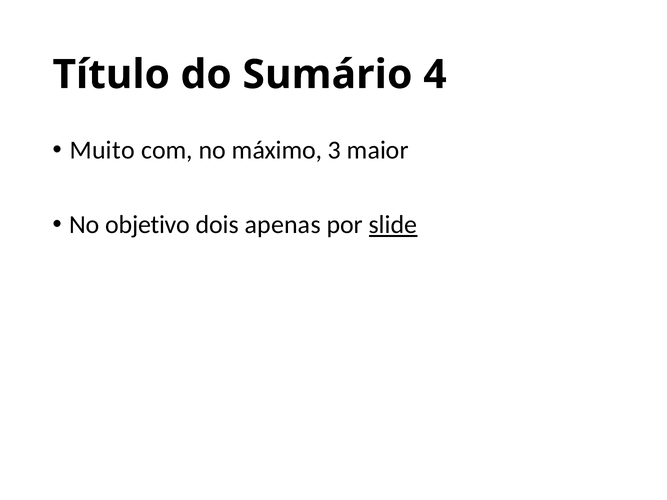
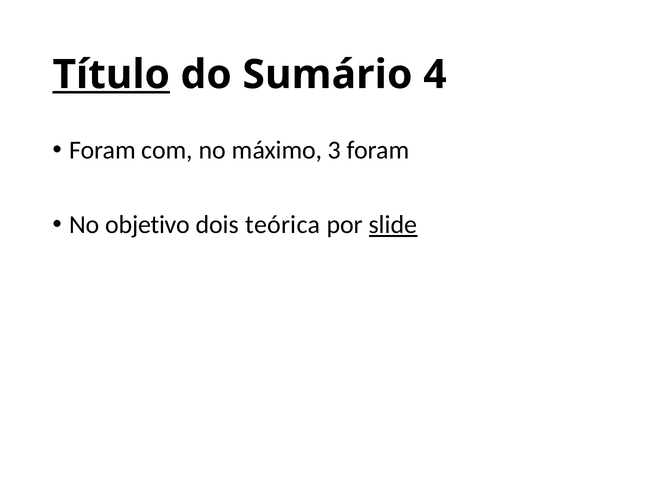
Título underline: none -> present (111, 75)
Muito: Muito -> Foram (102, 150)
3 maior: maior -> foram (378, 150)
apenas: apenas -> teórica (283, 225)
